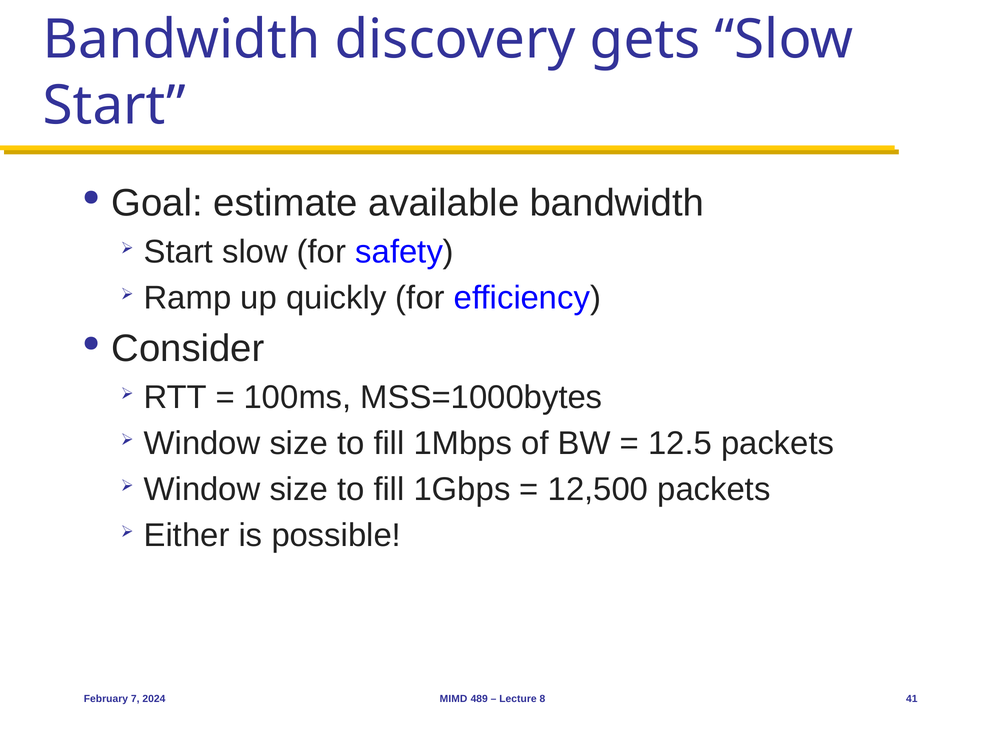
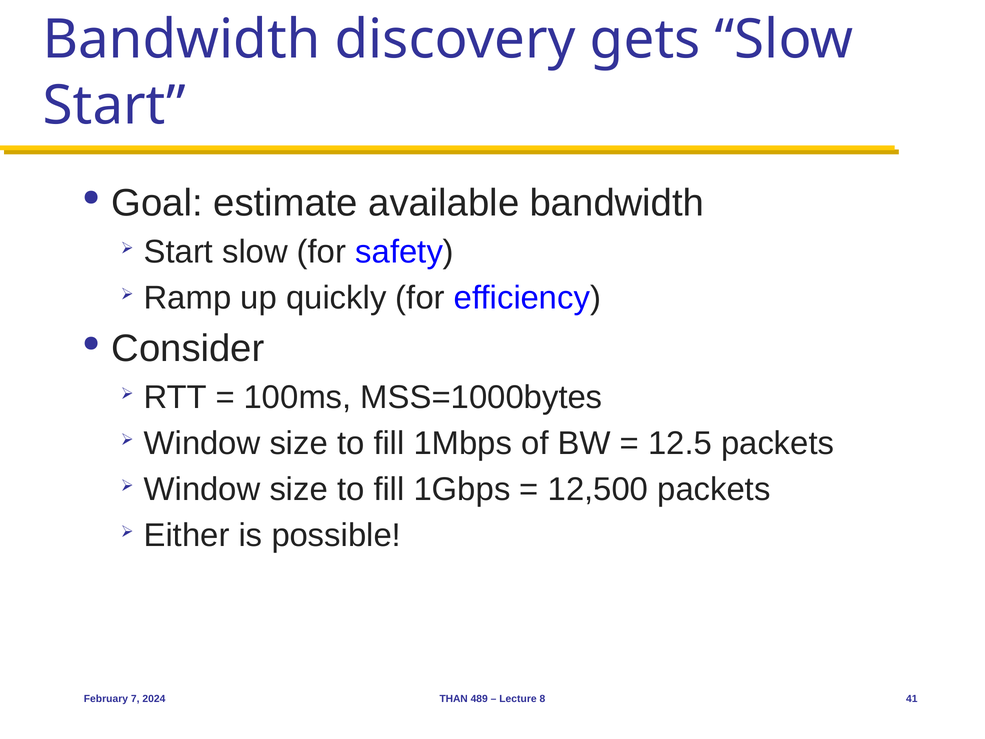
MIMD: MIMD -> THAN (454, 698)
